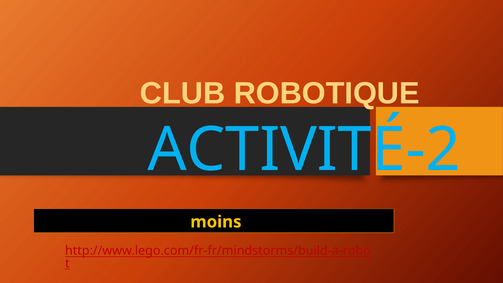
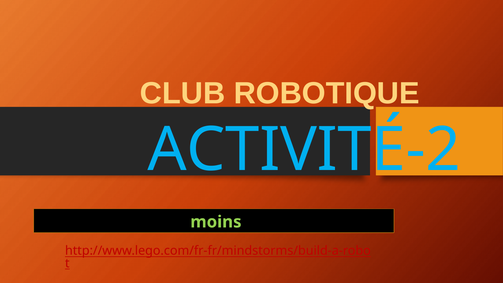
moins colour: yellow -> light green (216, 222)
